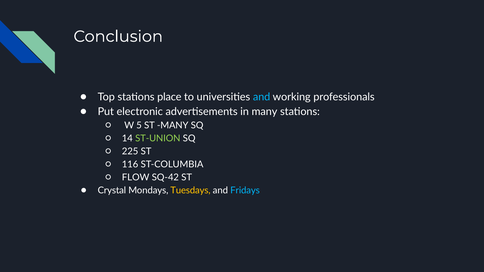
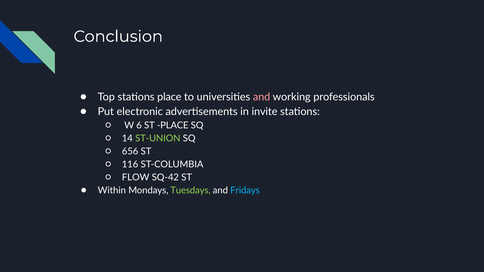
and colour: light blue -> pink (262, 97)
in many: many -> invite (265, 112)
5: 5 -> 6 (139, 125)
ST MANY: MANY -> PLACE (173, 125)
225: 225 -> 656 (130, 151)
Crystal: Crystal -> Within (112, 191)
Tuesdays colour: yellow -> light green (190, 191)
